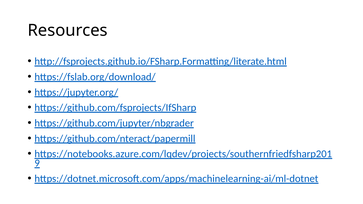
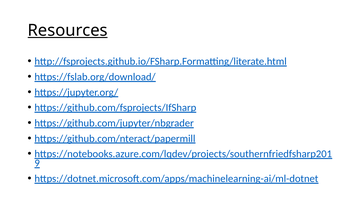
Resources underline: none -> present (68, 30)
